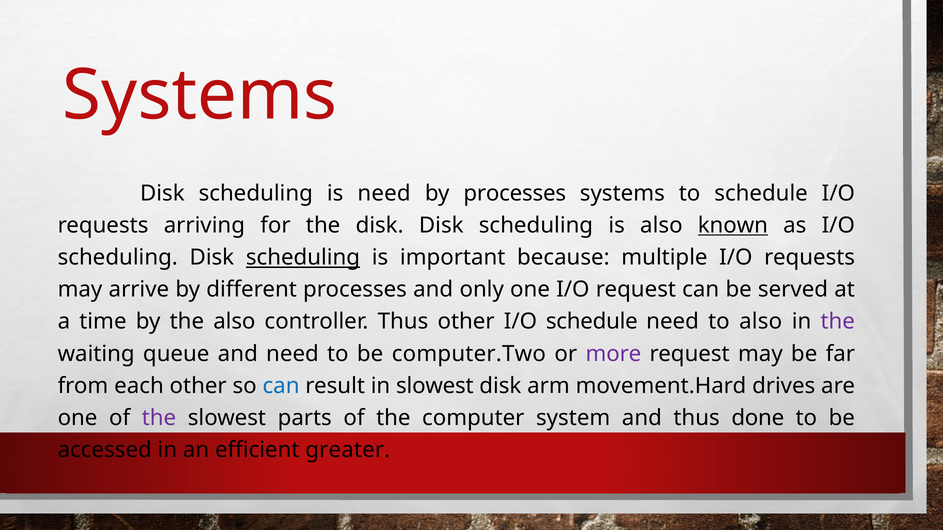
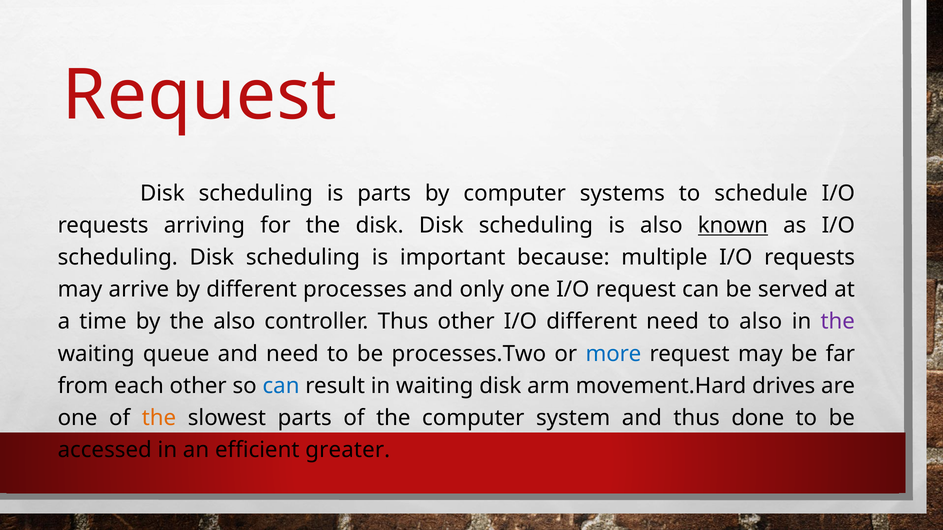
Systems: Systems -> Request (200, 96)
is need: need -> parts (384, 194)
by processes: processes -> computer (515, 194)
scheduling underline: present -> none (303, 258)
I/O schedule: schedule -> different (592, 322)
computer.Two: computer.Two -> processes.Two (469, 354)
more colour: purple -> blue (613, 354)
in slowest: slowest -> waiting (435, 386)
the colour: purple -> orange (159, 418)
